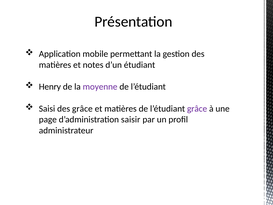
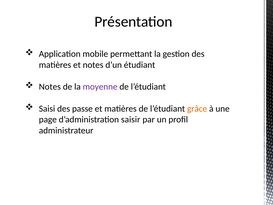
Henry: Henry -> Notes (50, 87)
des grâce: grâce -> passe (82, 109)
grâce colour: purple -> orange (197, 109)
